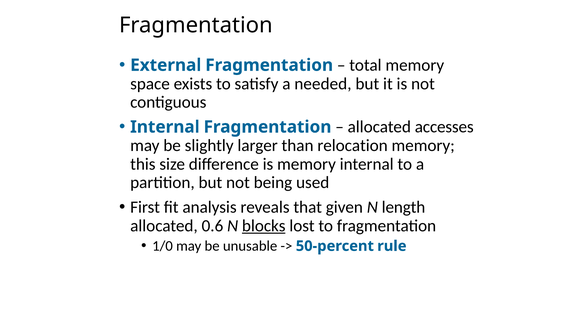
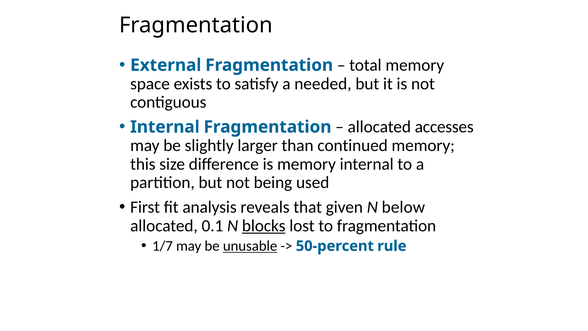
relocation: relocation -> continued (353, 145)
length: length -> below (403, 207)
0.6: 0.6 -> 0.1 (212, 226)
1/0: 1/0 -> 1/7 (163, 246)
unusable underline: none -> present (250, 246)
